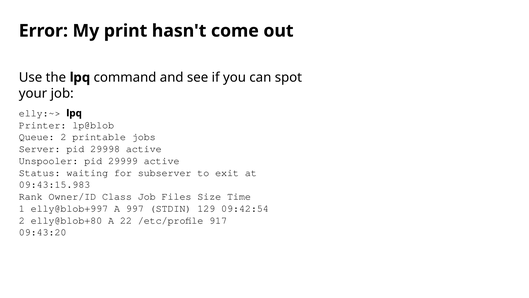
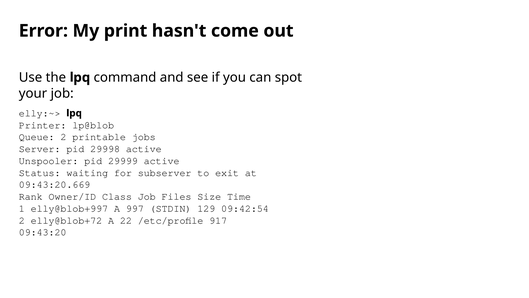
09:43:15.983: 09:43:15.983 -> 09:43:20.669 (55, 184)
elly@blob+80: elly@blob+80 -> elly@blob+72 (66, 220)
